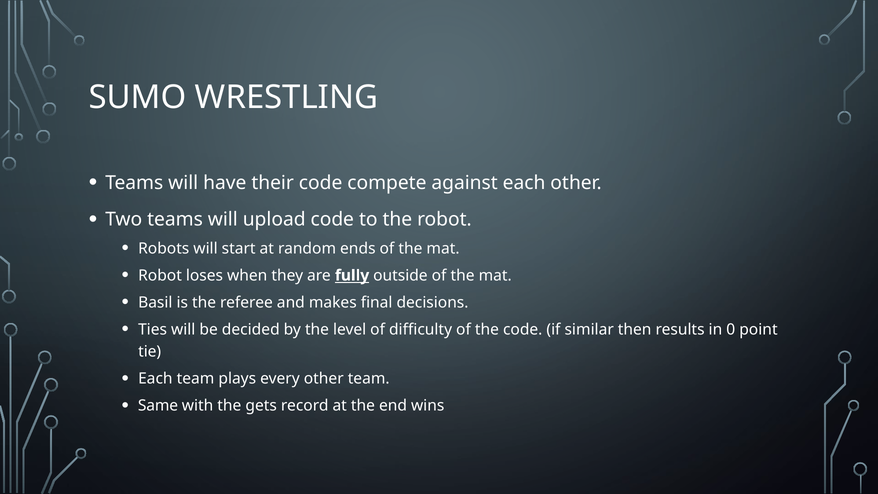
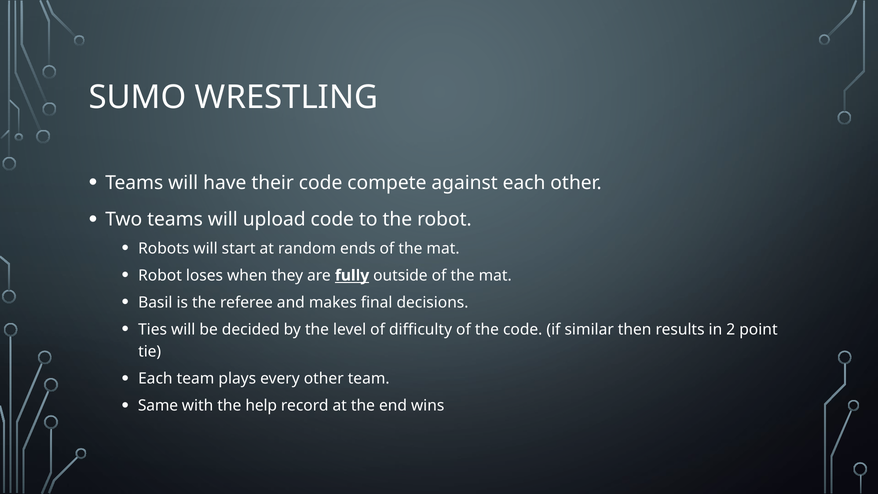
0: 0 -> 2 (731, 329)
gets: gets -> help (261, 406)
